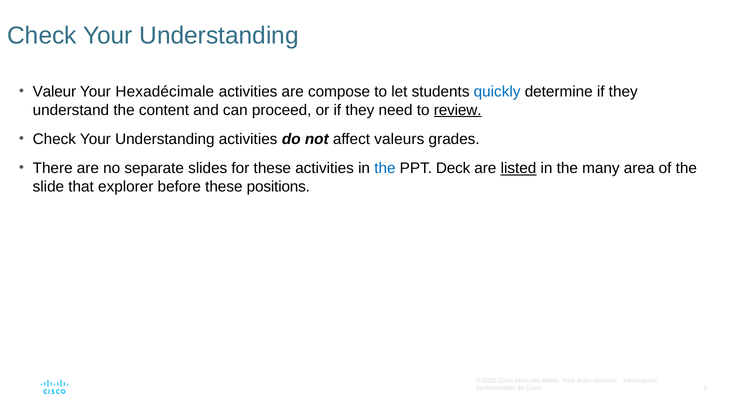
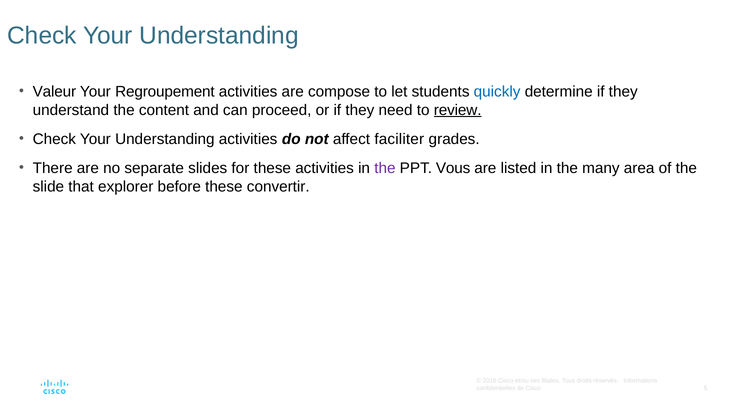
Hexadécimale: Hexadécimale -> Regroupement (165, 92)
valeurs: valeurs -> faciliter (399, 139)
the colour: blue -> purple (385, 168)
Deck: Deck -> Vous (453, 168)
listed underline: present -> none (519, 168)
positions: positions -> convertir (278, 186)
